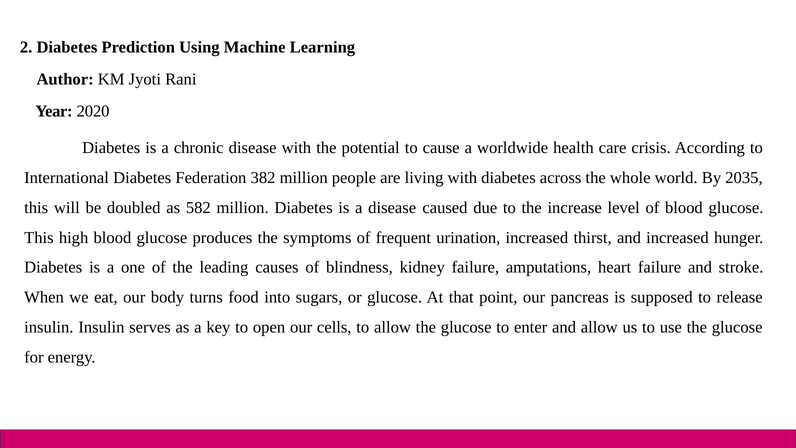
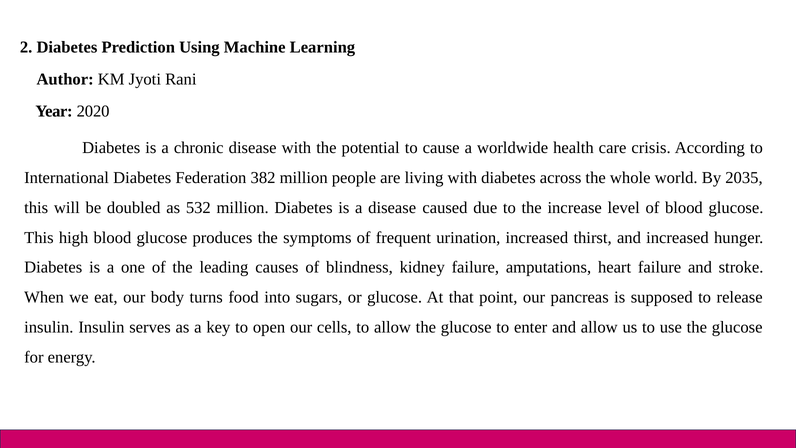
582: 582 -> 532 (198, 208)
